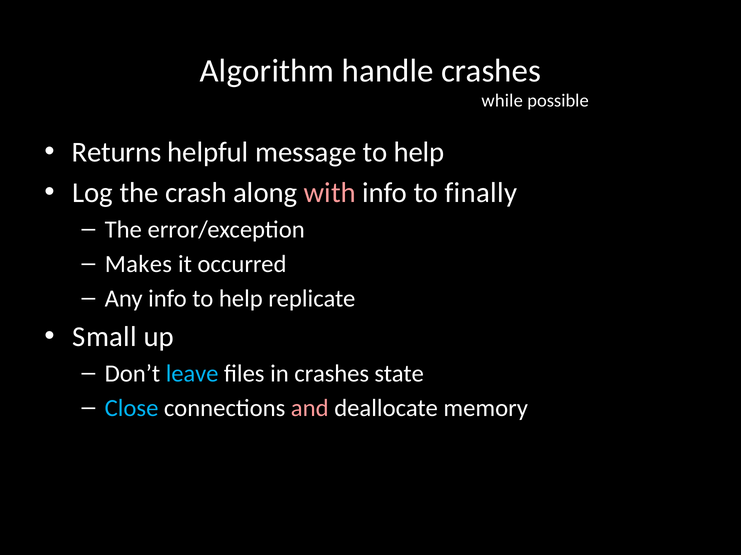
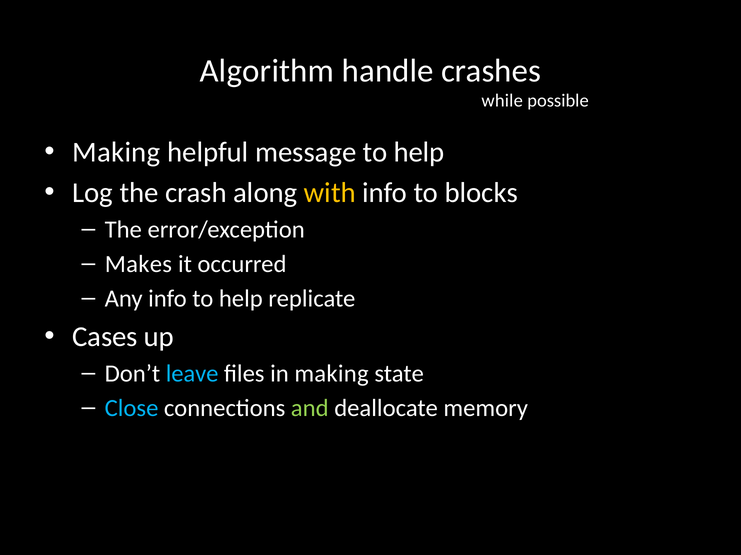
Returns: Returns -> Making (116, 153)
with colour: pink -> yellow (330, 193)
finally: finally -> blocks (481, 193)
Small: Small -> Cases (105, 337)
in crashes: crashes -> making (332, 374)
and colour: pink -> light green (310, 408)
